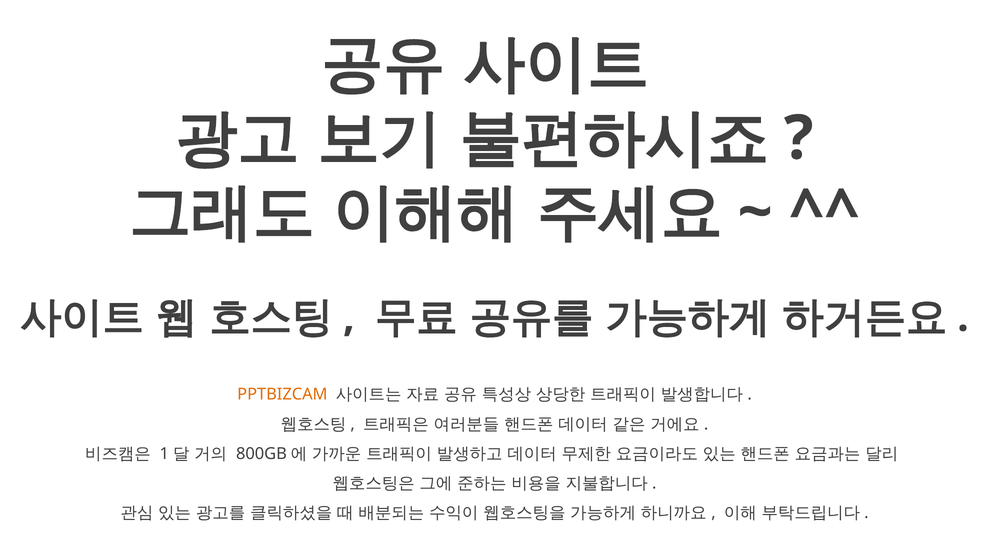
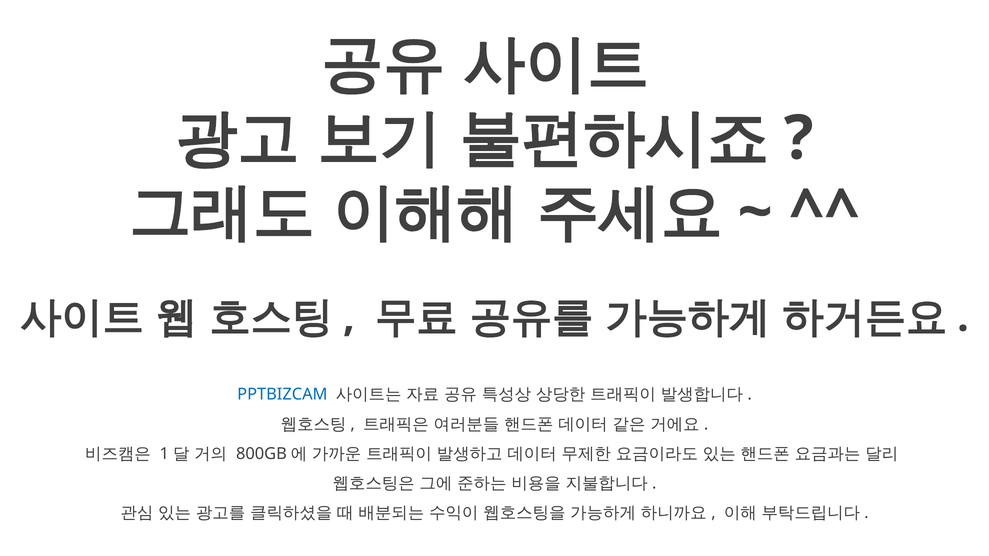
PPTBIZCAM colour: orange -> blue (282, 395)
